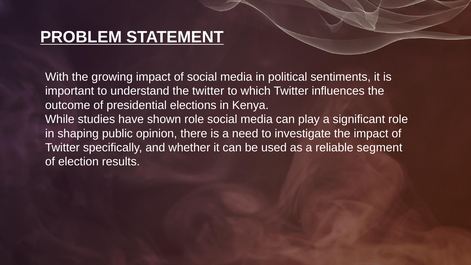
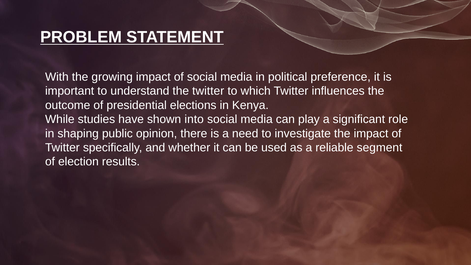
sentiments: sentiments -> preference (341, 77)
shown role: role -> into (194, 119)
